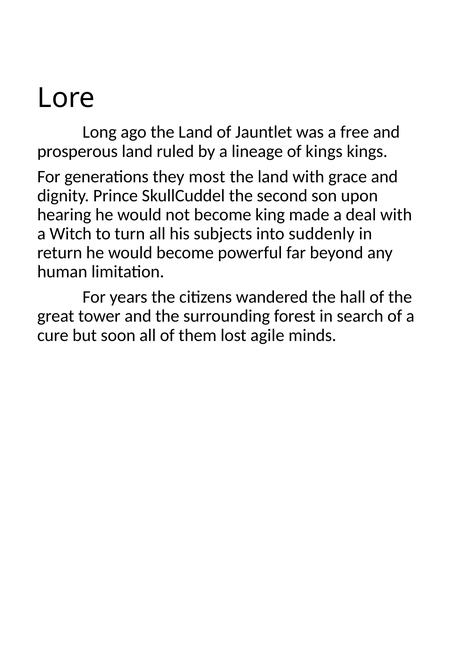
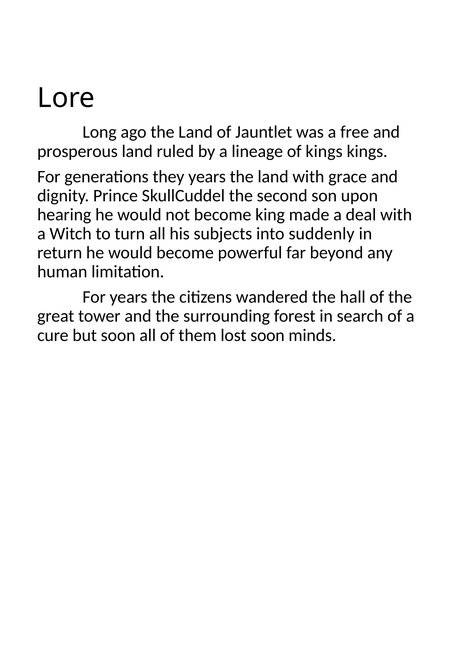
they most: most -> years (207, 176)
lost agile: agile -> soon (267, 335)
